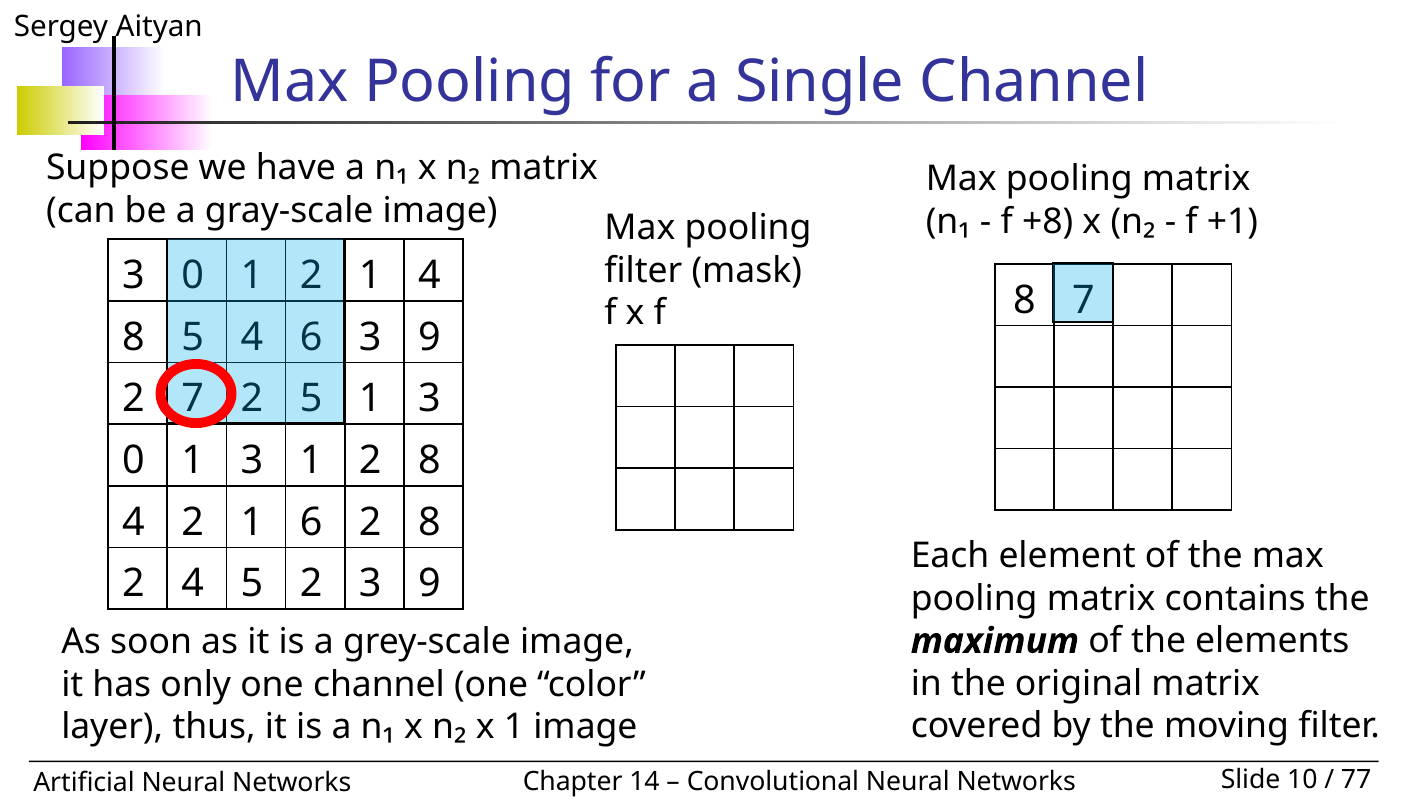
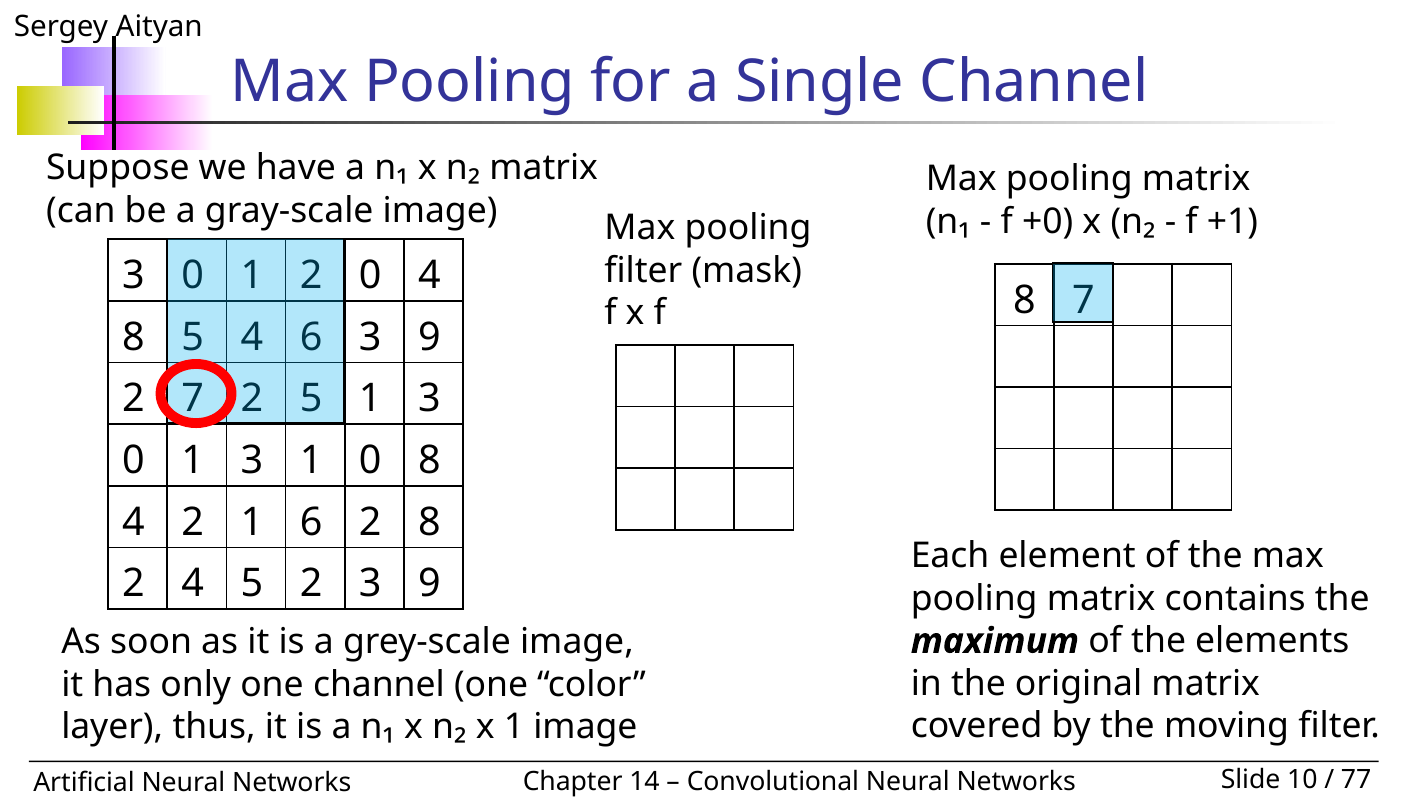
+8: +8 -> +0 (1048, 222)
1: 1 -> 0 (370, 276)
3 1 2: 2 -> 0 (370, 461)
